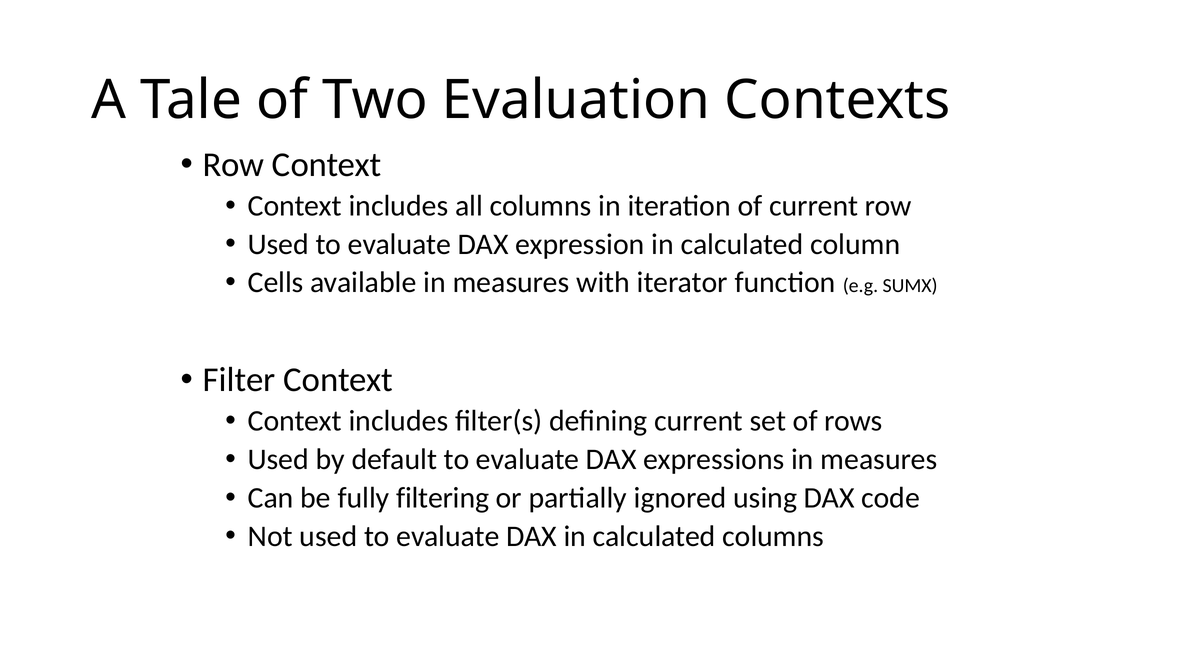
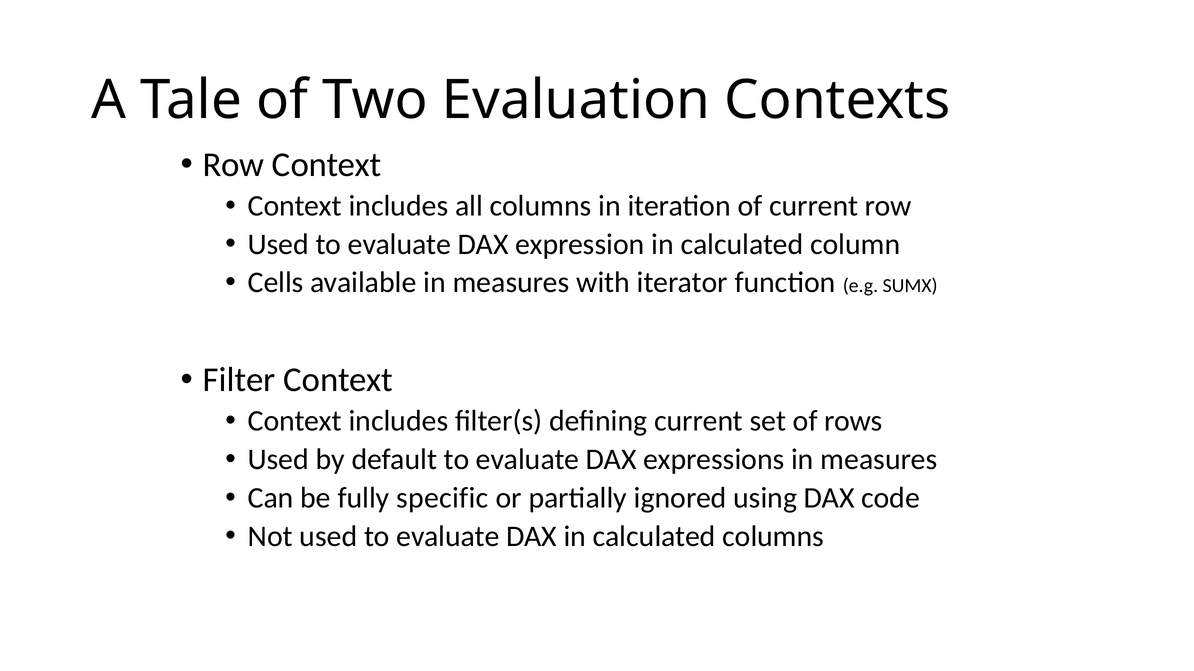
filtering: filtering -> specific (442, 498)
